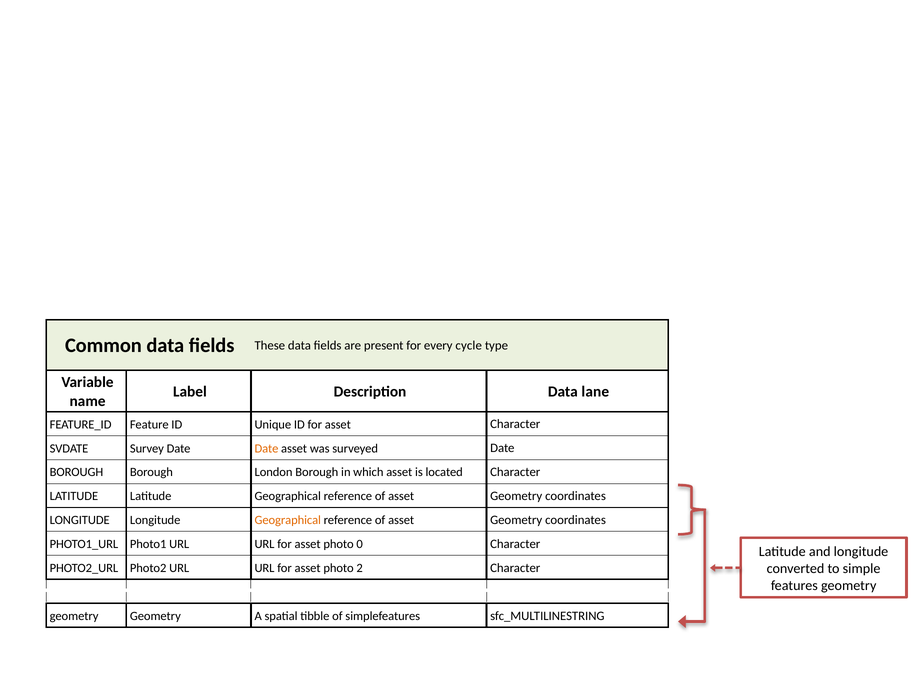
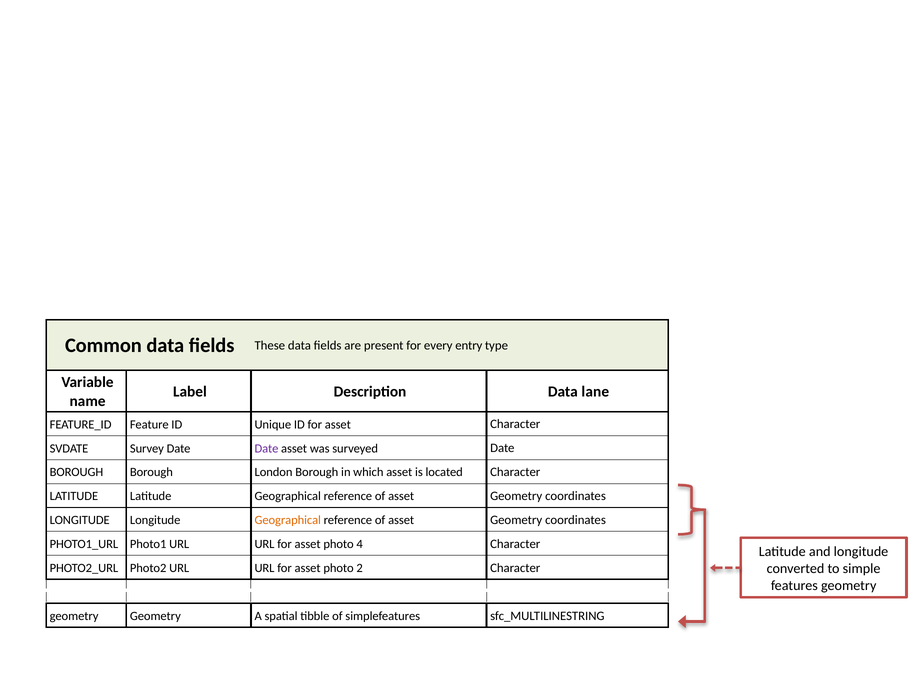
cycle: cycle -> entry (469, 345)
Date colour: orange -> purple (267, 448)
0: 0 -> 4 (360, 544)
